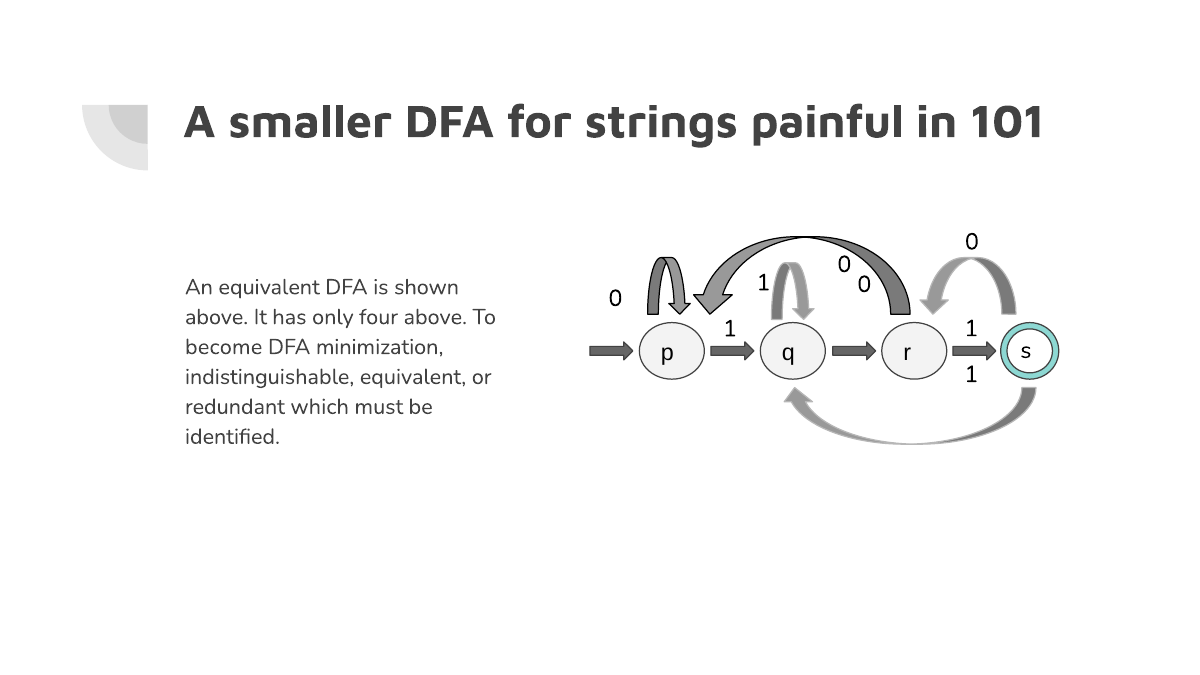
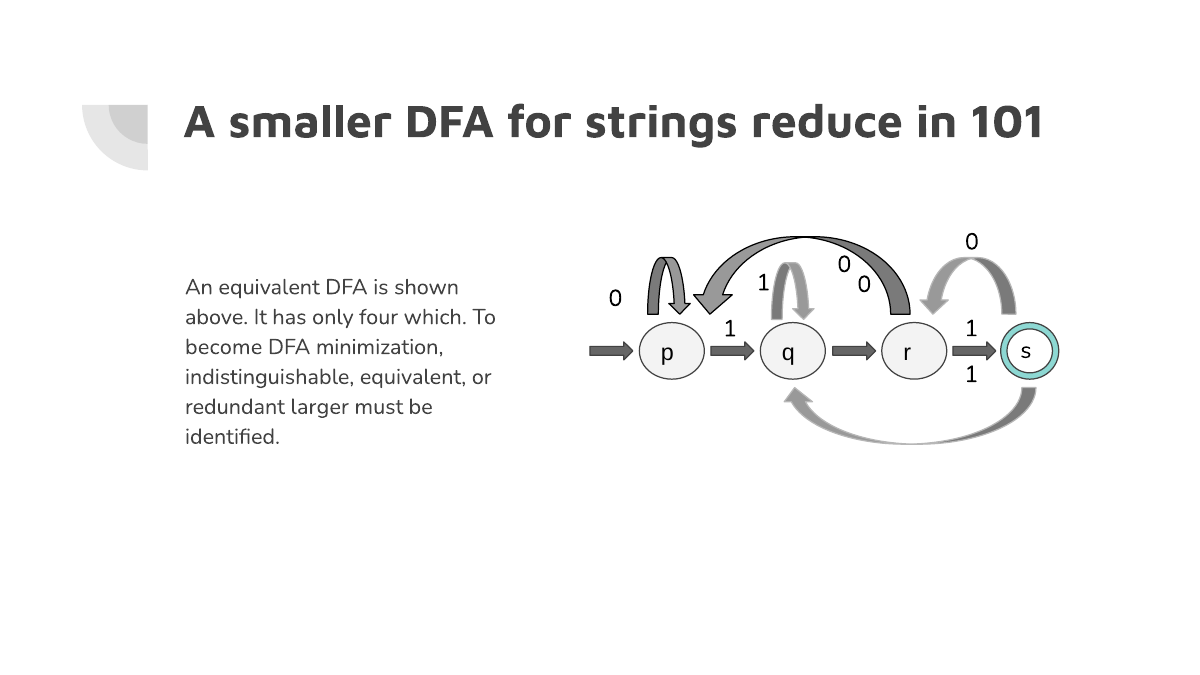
painful: painful -> reduce (827, 122)
four above: above -> which (435, 317)
which: which -> larger (320, 407)
